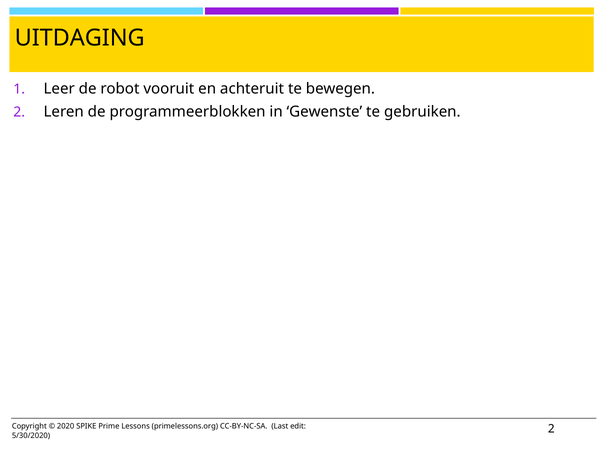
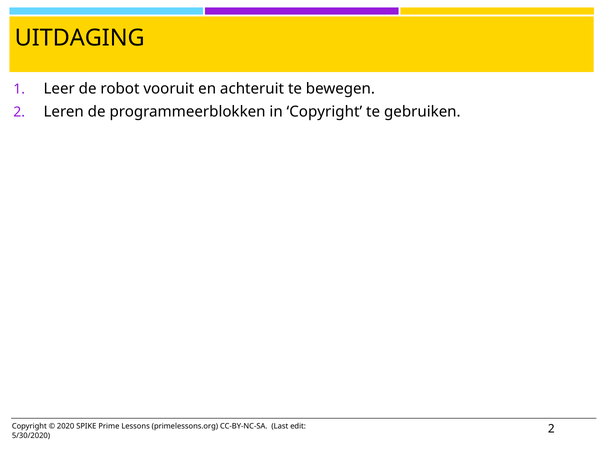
in Gewenste: Gewenste -> Copyright (324, 112)
